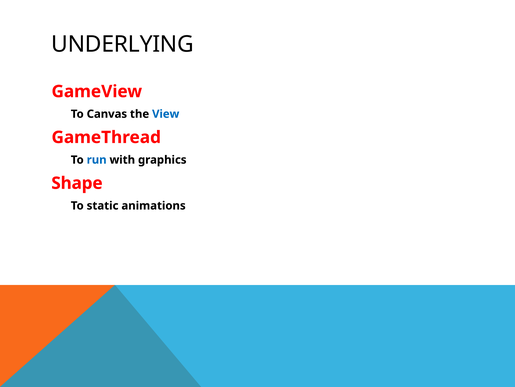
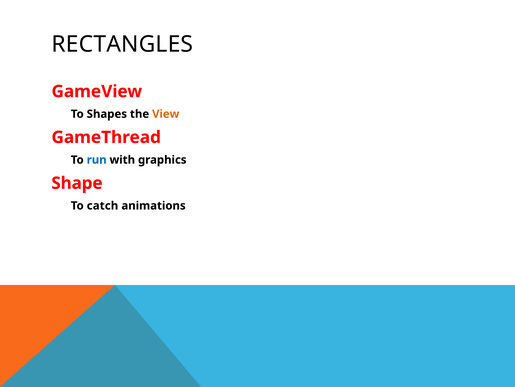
UNDERLYING: UNDERLYING -> RECTANGLES (122, 44)
Canvas: Canvas -> Shapes (107, 114)
View colour: blue -> orange (166, 114)
static: static -> catch (103, 205)
